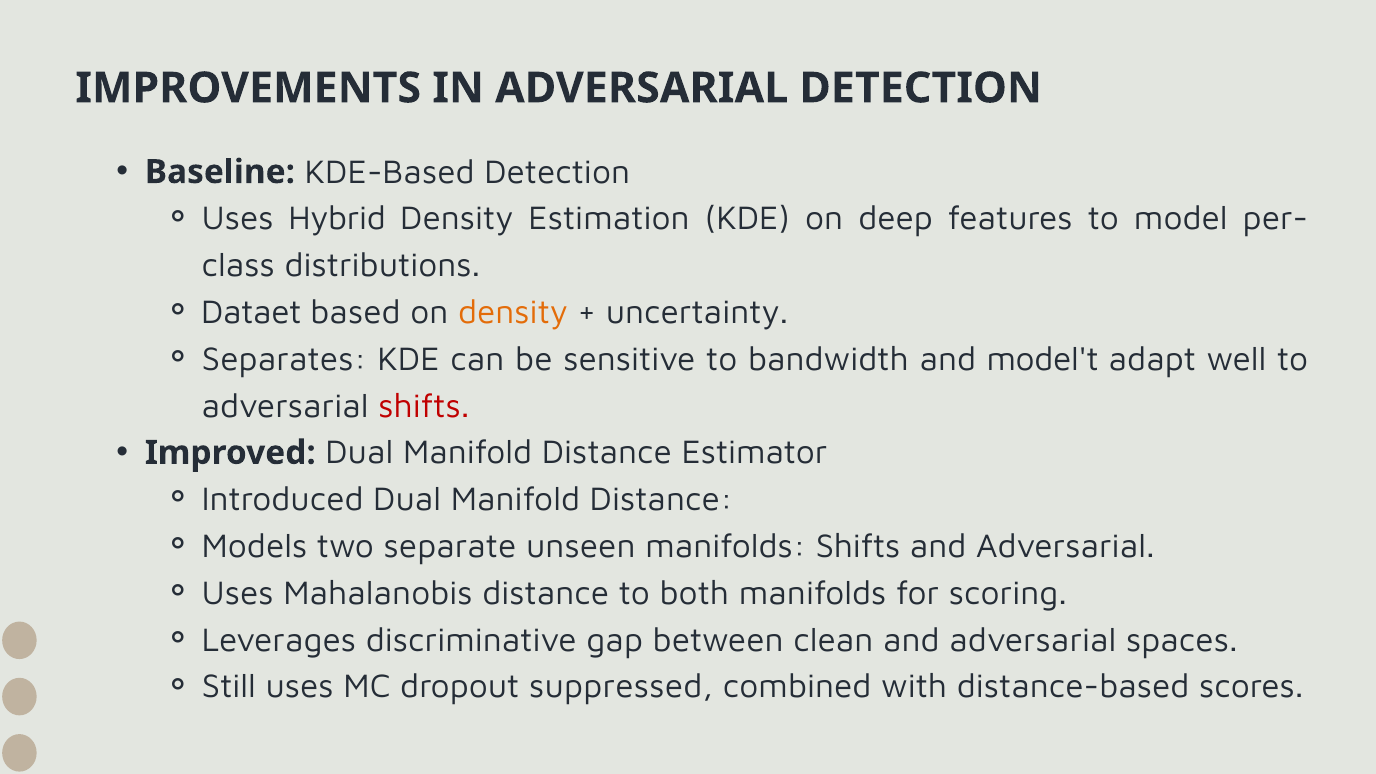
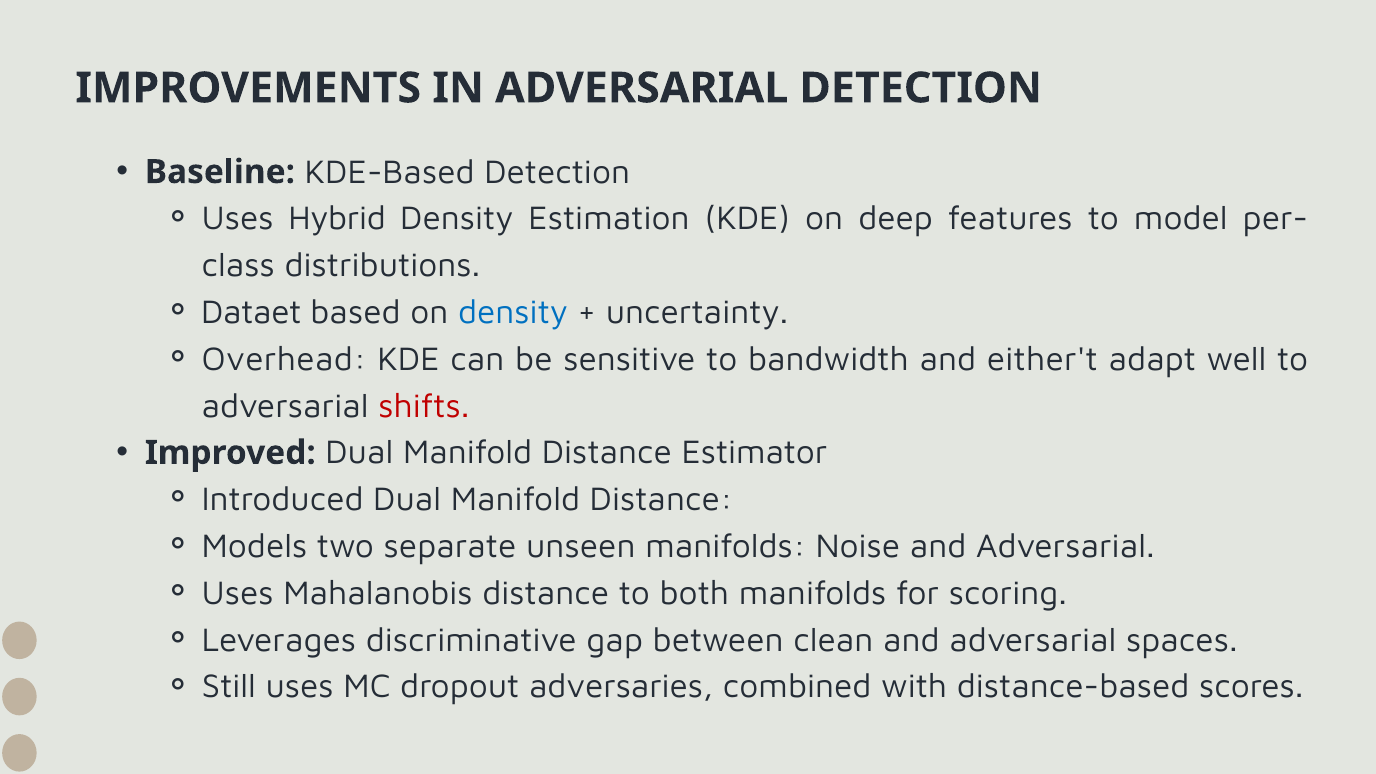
density colour: orange -> blue (513, 312)
Separates: Separates -> Overhead (284, 359)
model't: model't -> either't (1042, 359)
manifolds Shifts: Shifts -> Noise (858, 546)
suppressed: suppressed -> adversaries (621, 687)
